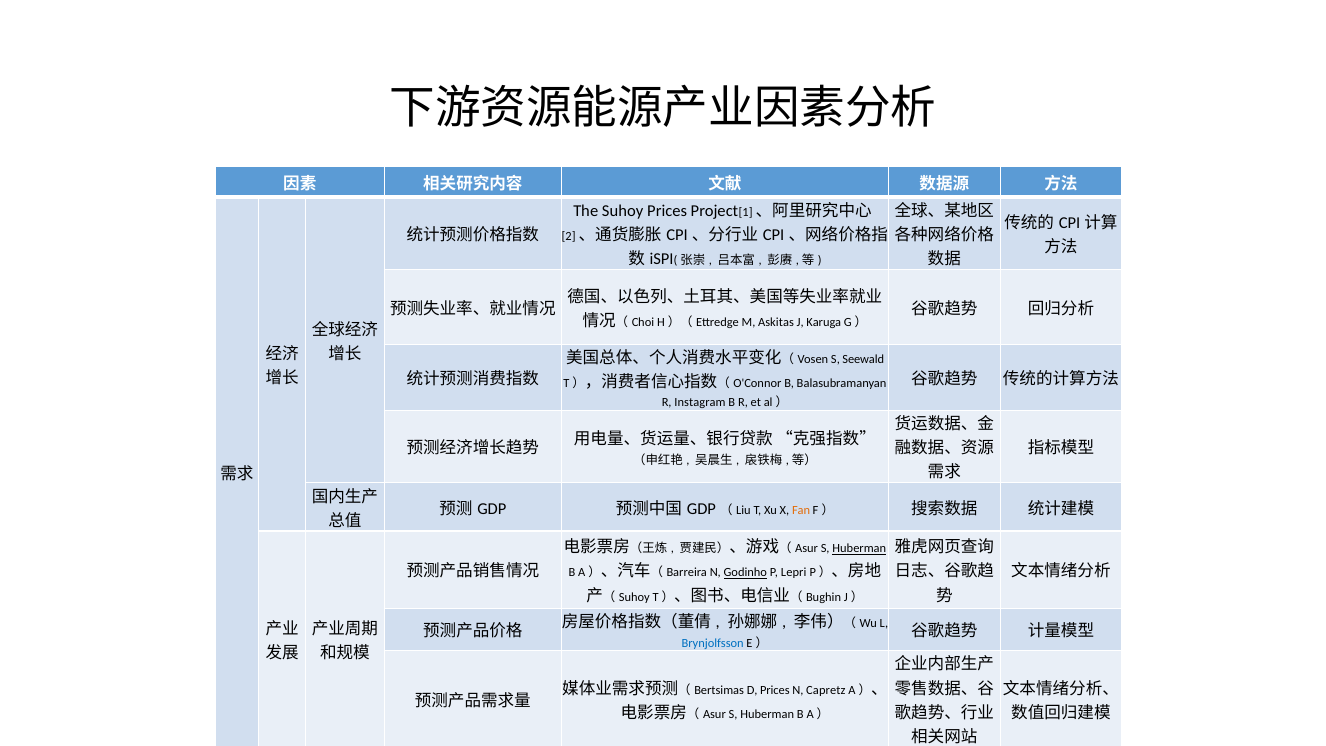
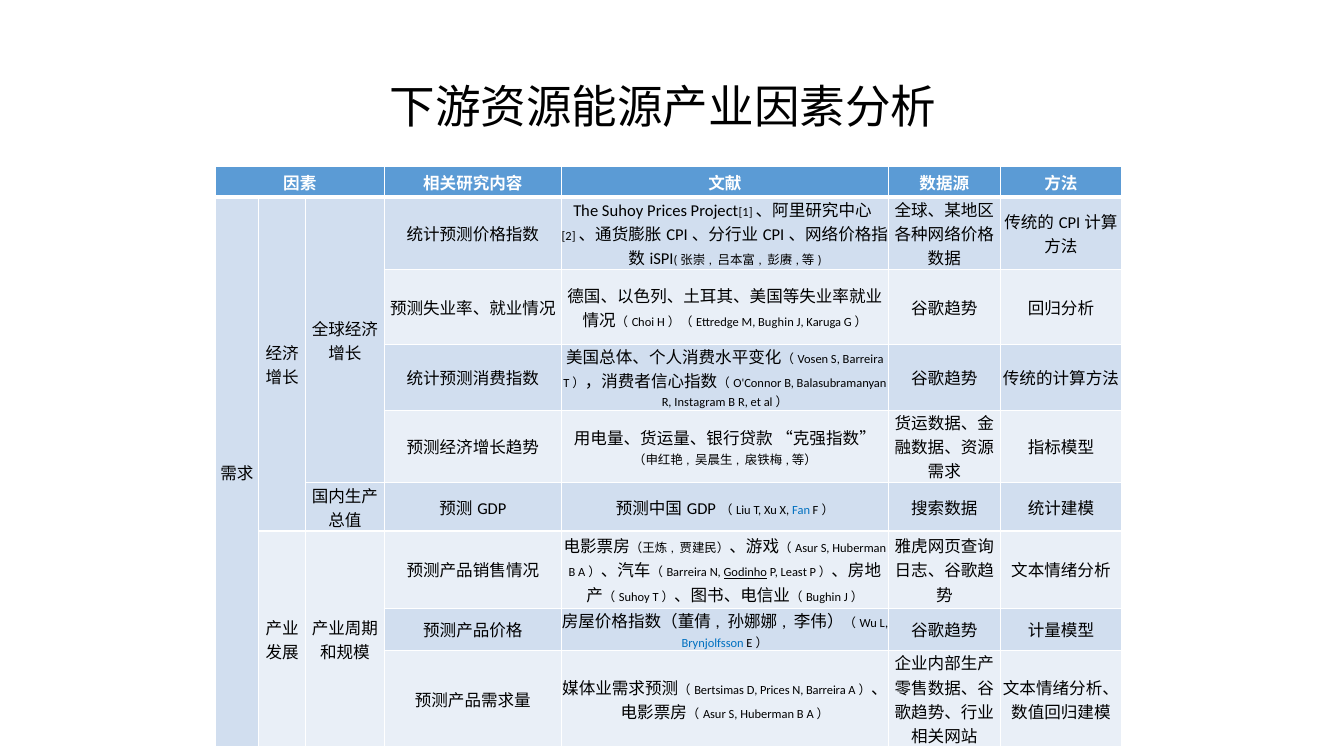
M Askitas: Askitas -> Bughin (776, 322)
S Seewald: Seewald -> Barreira (863, 360)
Fan colour: orange -> blue (801, 510)
Huberman underline: present -> none (859, 549)
Lepri: Lepri -> Least (794, 573)
N Capretz: Capretz -> Barreira (826, 690)
